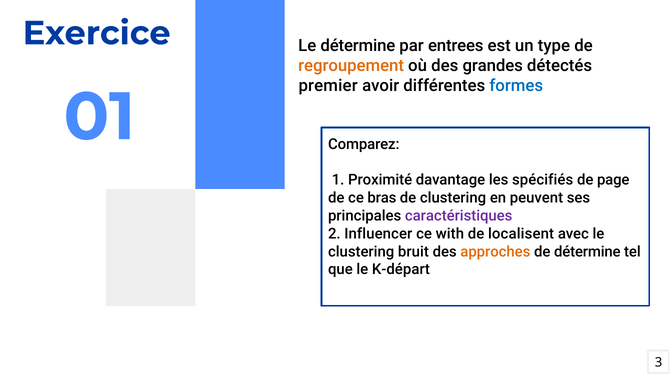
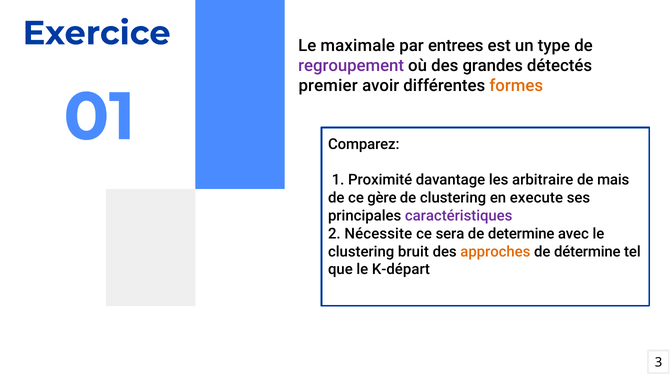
Le détermine: détermine -> maximale (358, 45)
regroupement colour: orange -> purple (351, 66)
formes colour: blue -> orange (516, 86)
spécifiés: spécifiés -> arbitraire (543, 180)
page: page -> mais (613, 180)
bras: bras -> gère (382, 198)
peuvent: peuvent -> execute (536, 198)
Influencer: Influencer -> Nécessite (378, 234)
with: with -> sera (450, 234)
localisent: localisent -> determine (521, 234)
